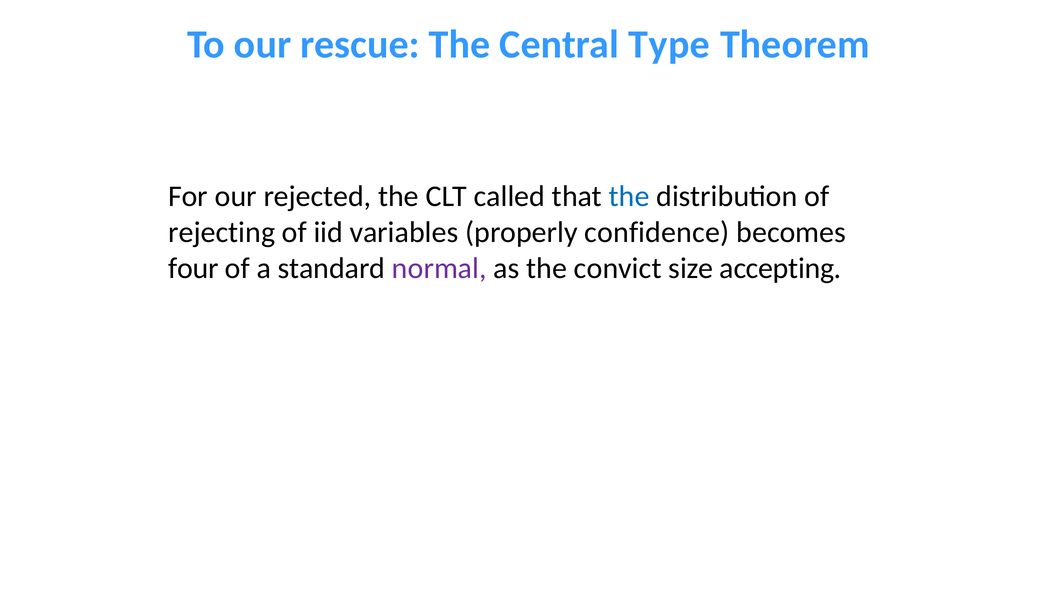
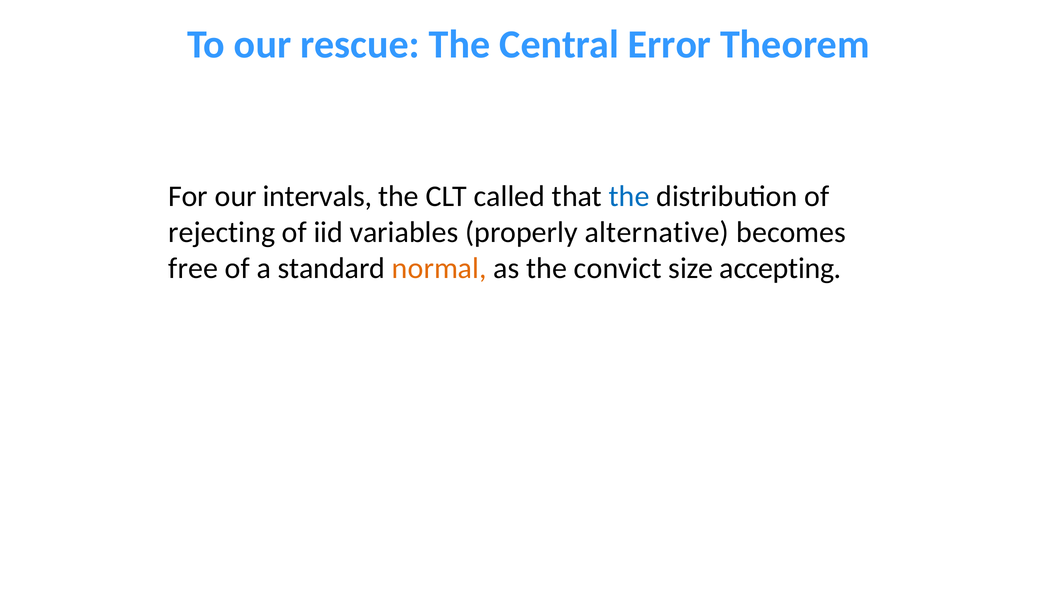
Type: Type -> Error (670, 45)
rejected: rejected -> intervals (318, 197)
confidence: confidence -> alternative (657, 233)
four: four -> free (193, 269)
normal colour: purple -> orange (439, 269)
